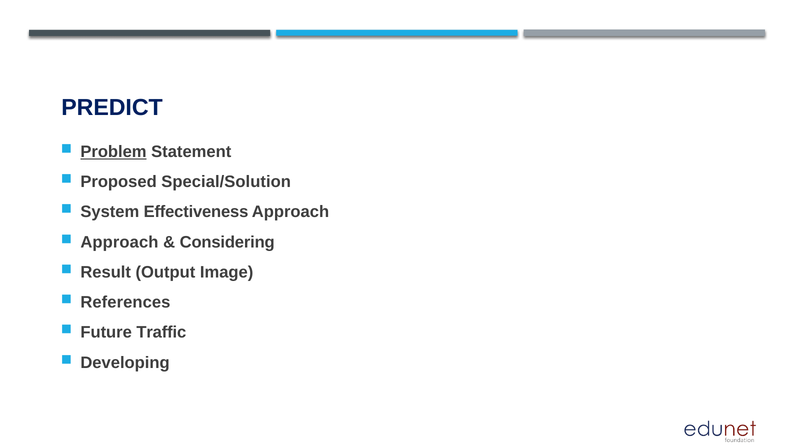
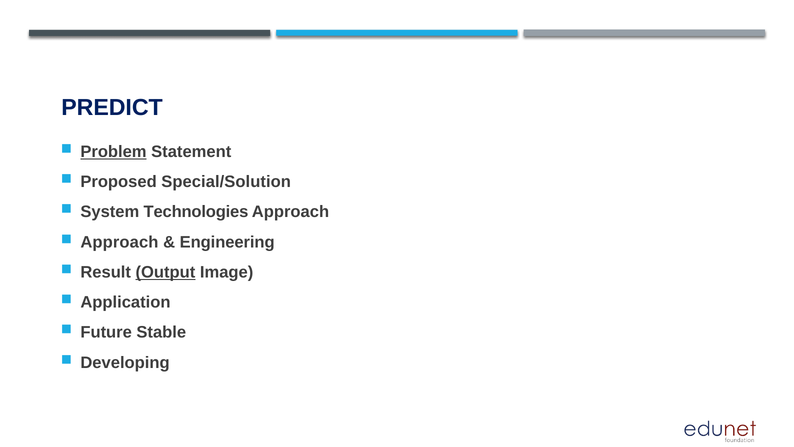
Effectiveness: Effectiveness -> Technologies (196, 212)
Considering: Considering -> Engineering (227, 242)
Output underline: none -> present (165, 272)
References: References -> Application (125, 302)
Traffic: Traffic -> Stable (161, 332)
